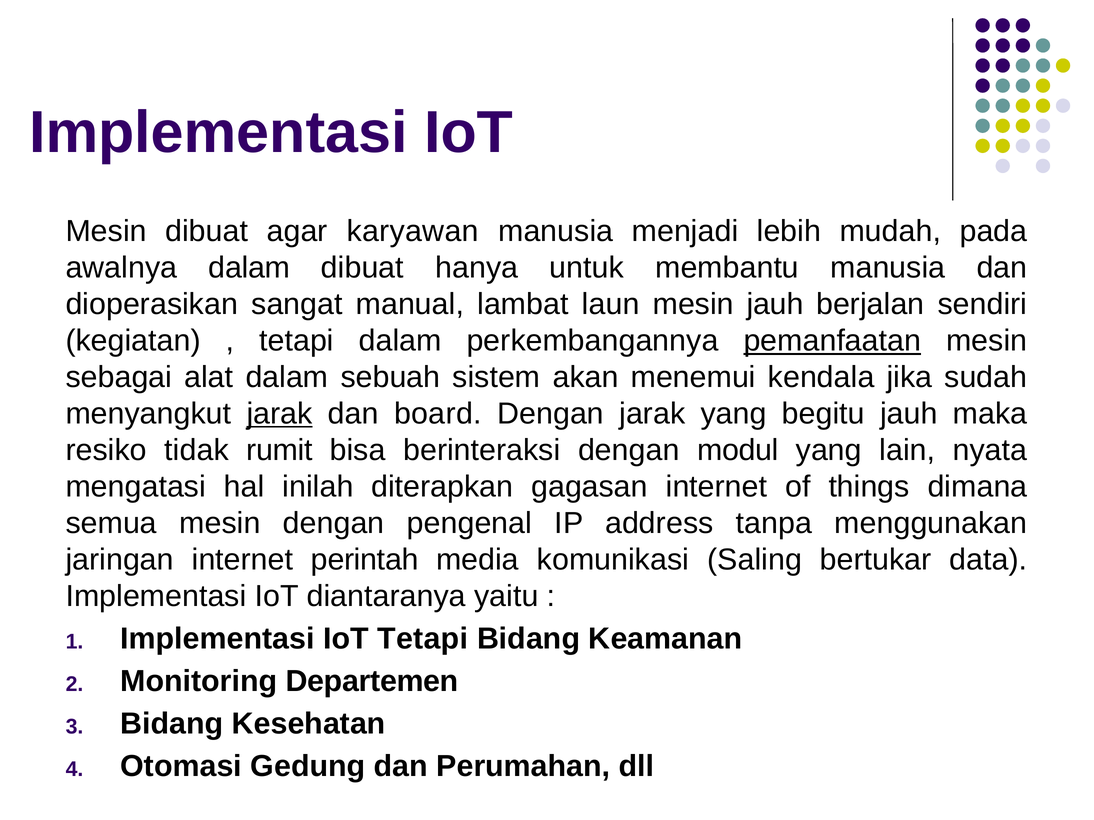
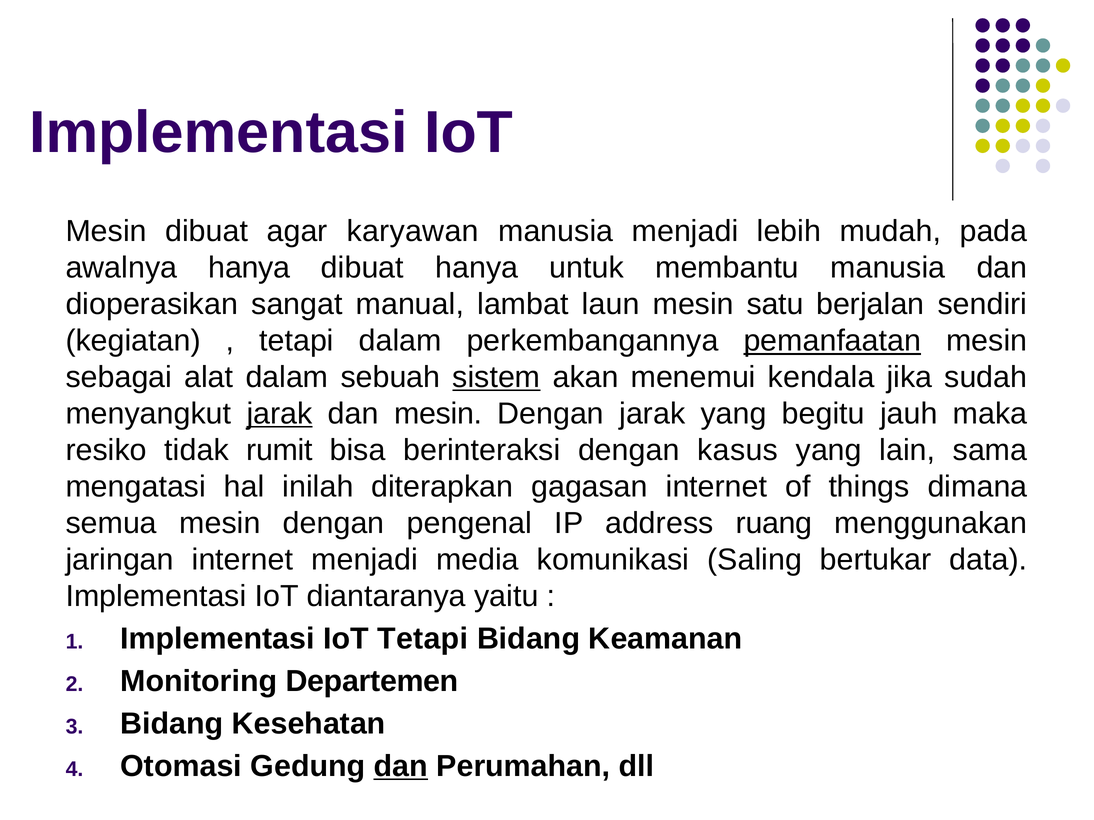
awalnya dalam: dalam -> hanya (249, 268)
mesin jauh: jauh -> satu (775, 305)
sistem underline: none -> present (496, 377)
dan board: board -> mesin (438, 414)
modul: modul -> kasus (738, 450)
nyata: nyata -> sama (990, 450)
tanpa: tanpa -> ruang (774, 523)
internet perintah: perintah -> menjadi (365, 560)
dan underline: none -> present (401, 767)
